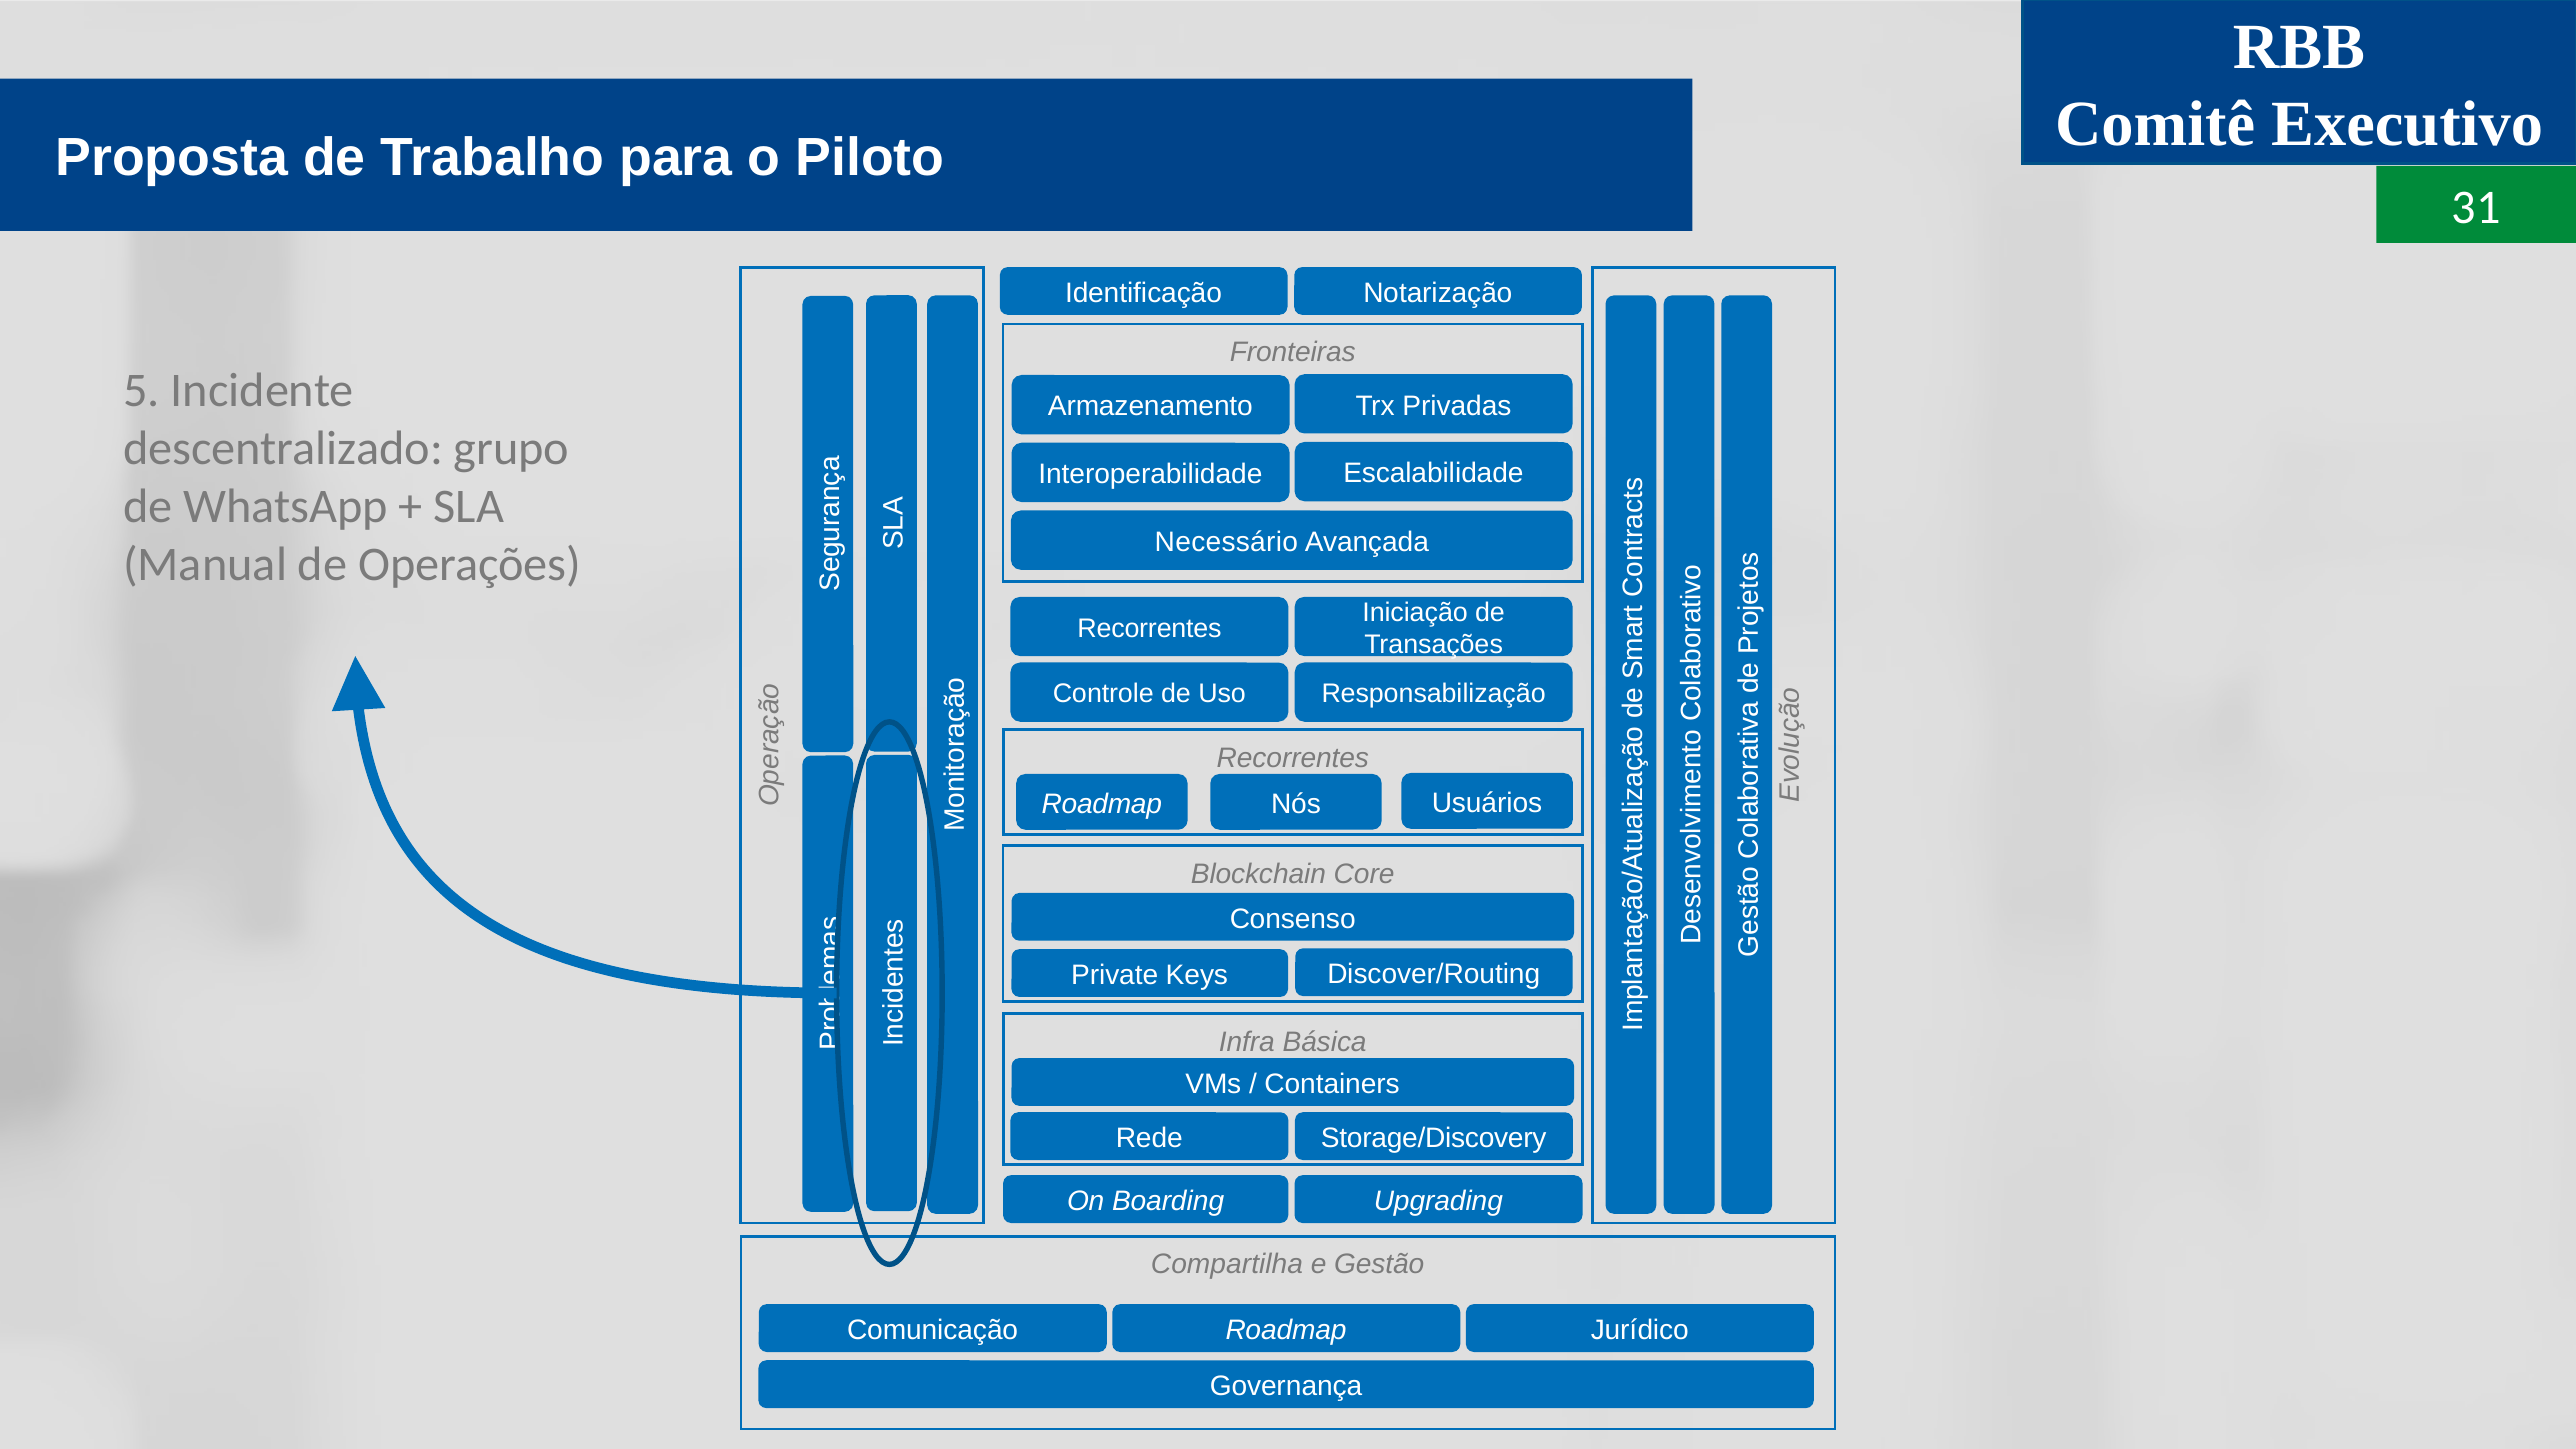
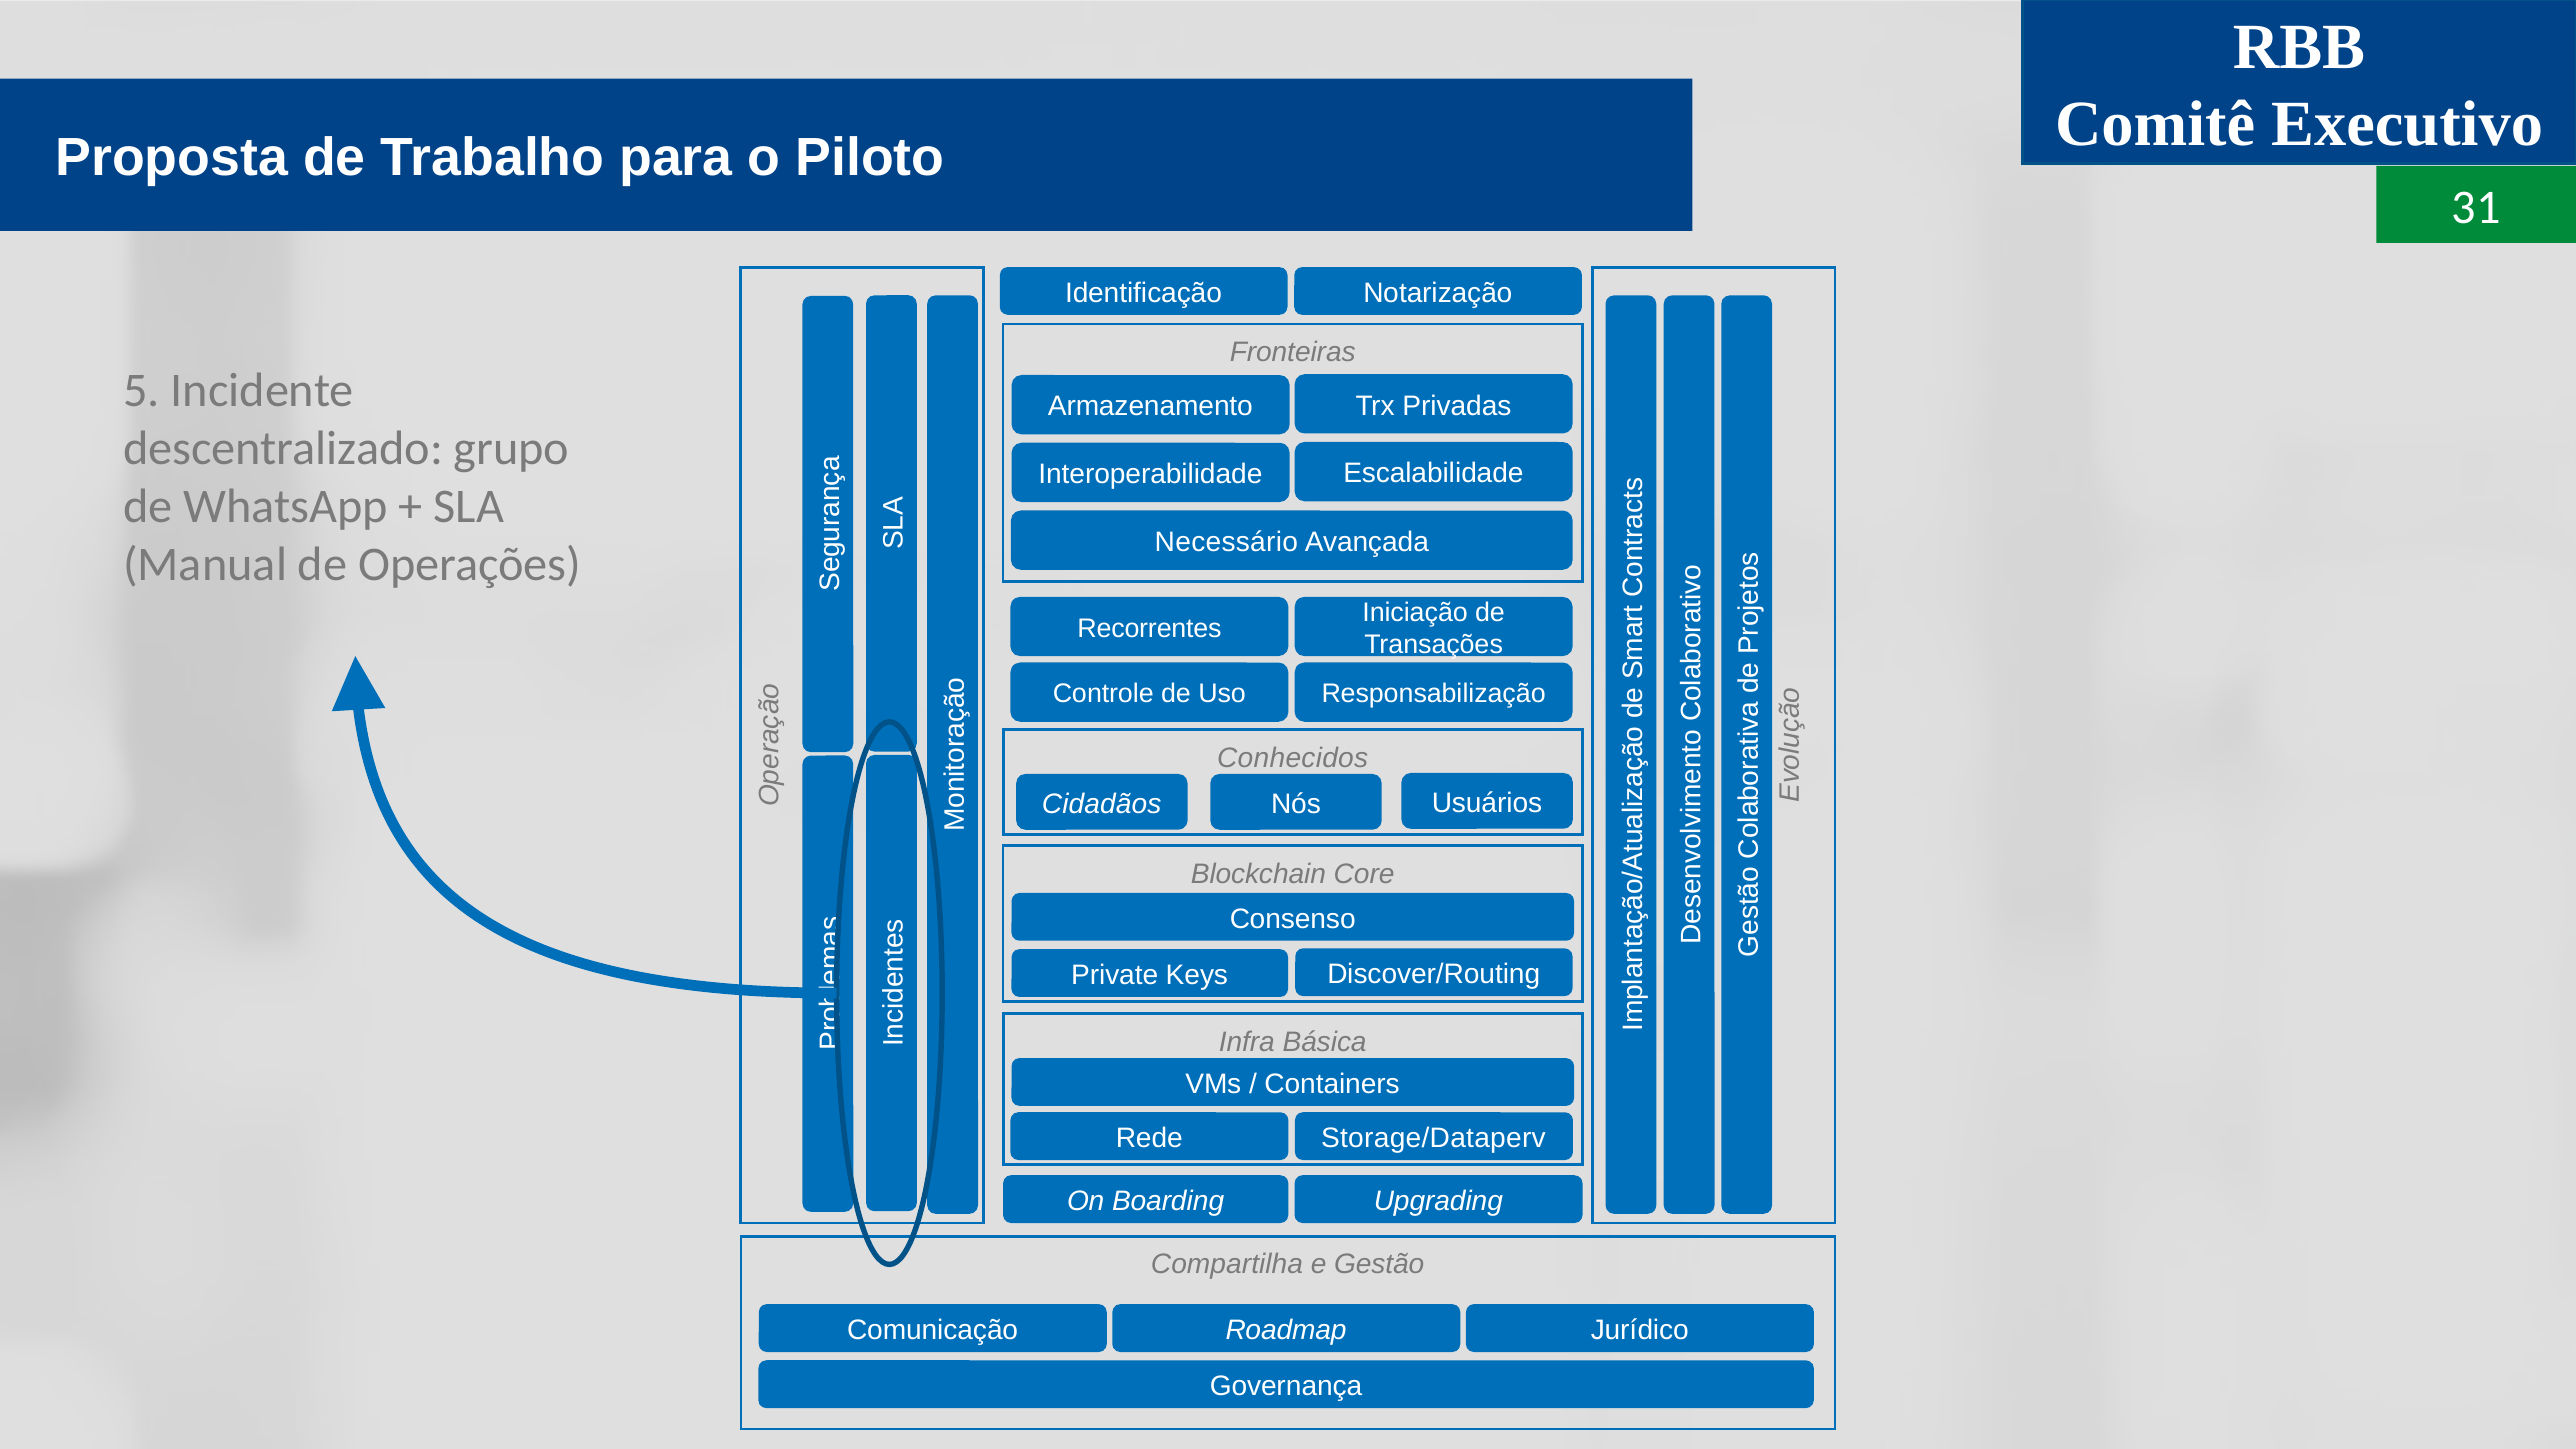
Recorrentes: Recorrentes -> Conhecidos (1293, 758)
Roadmap: Roadmap -> Cidadãos (1102, 804)
Storage/Discovery: Storage/Discovery -> Storage/Dataperv (1433, 1138)
